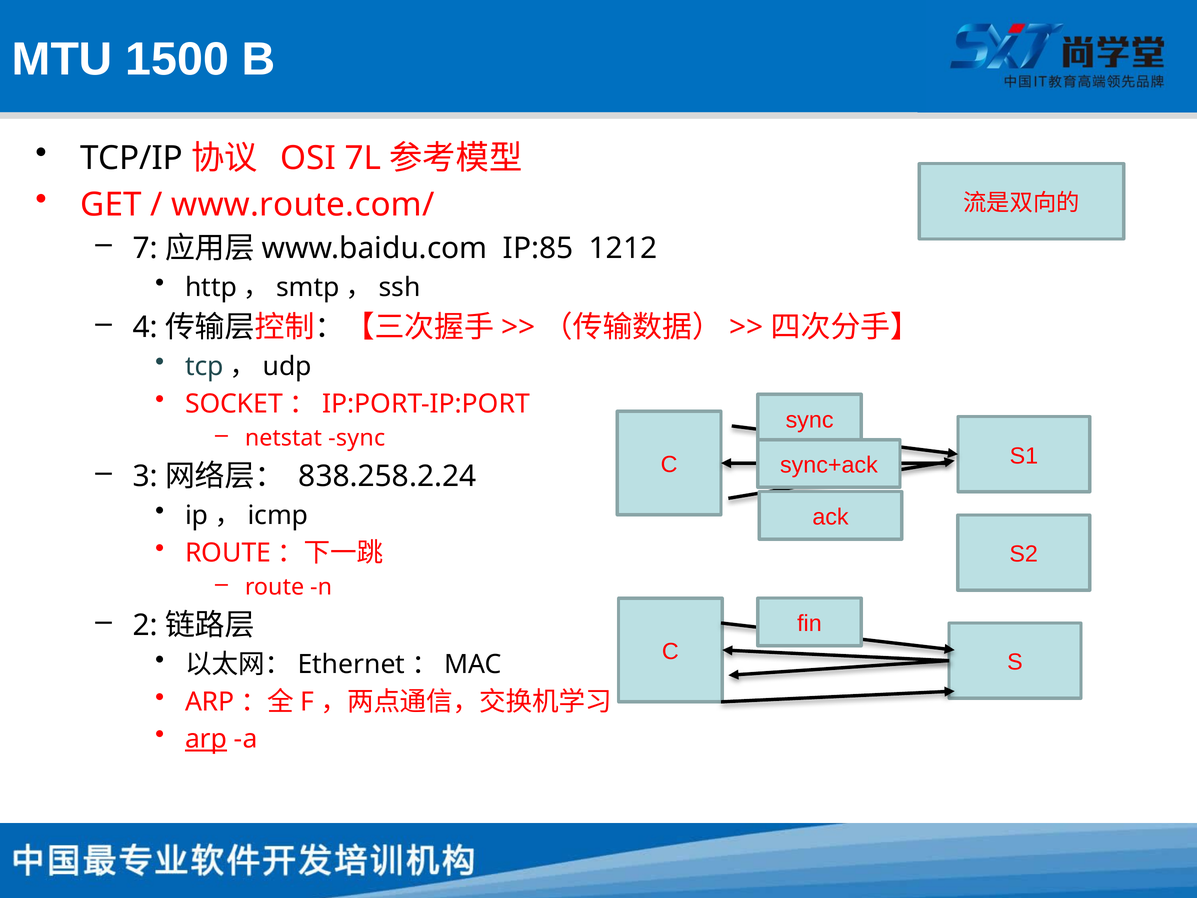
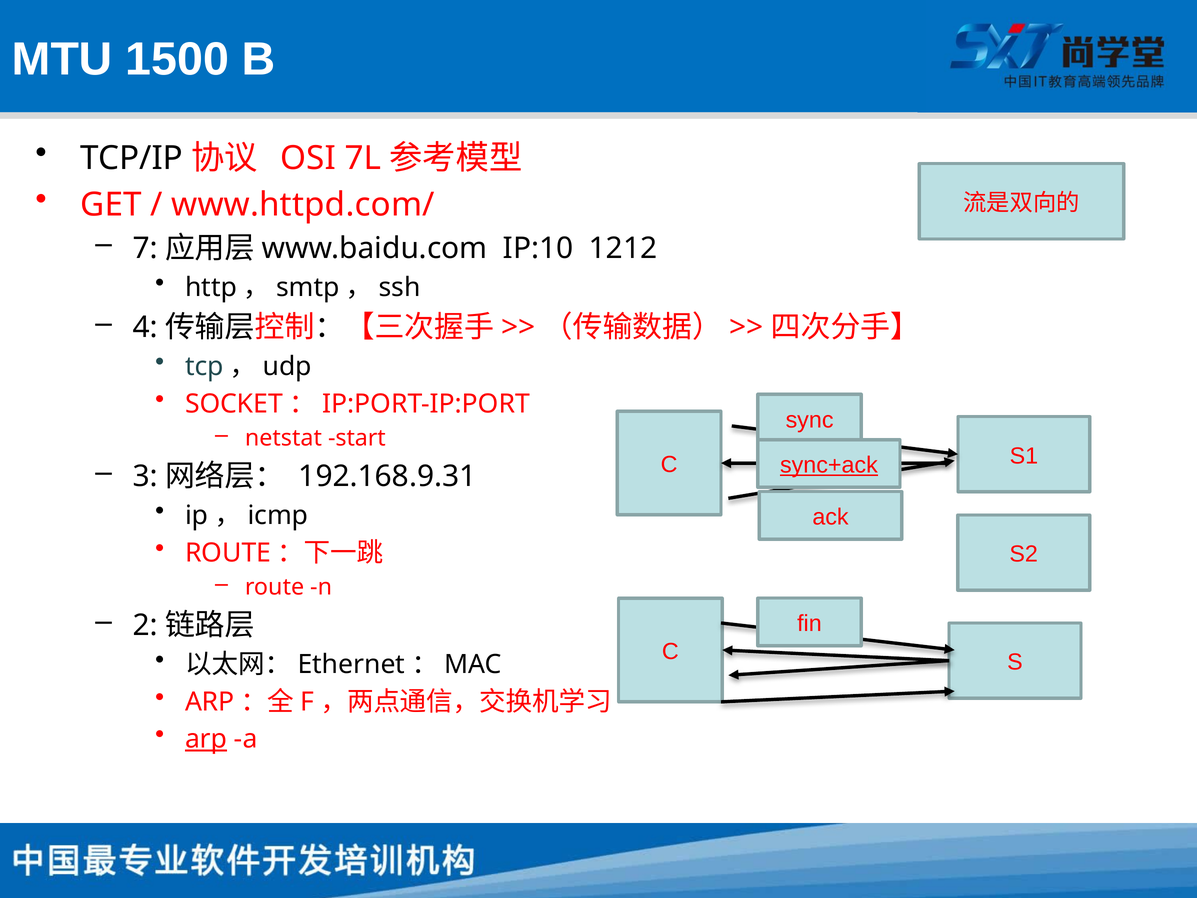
www.route.com/: www.route.com/ -> www.httpd.com/ (303, 205)
IP:85: IP:85 -> IP:10 (538, 248)
netstat sync: sync -> start (357, 438)
sync+ack underline: none -> present (829, 465)
838.258.2.24: 838.258.2.24 -> 192.168.9.31 (387, 476)
